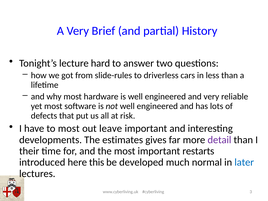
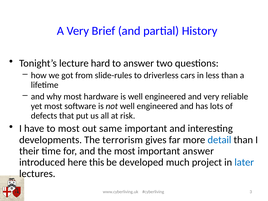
leave: leave -> same (111, 129)
estimates: estimates -> terrorism (123, 140)
detail colour: purple -> blue (219, 140)
important restarts: restarts -> answer (198, 151)
normal: normal -> project (207, 162)
